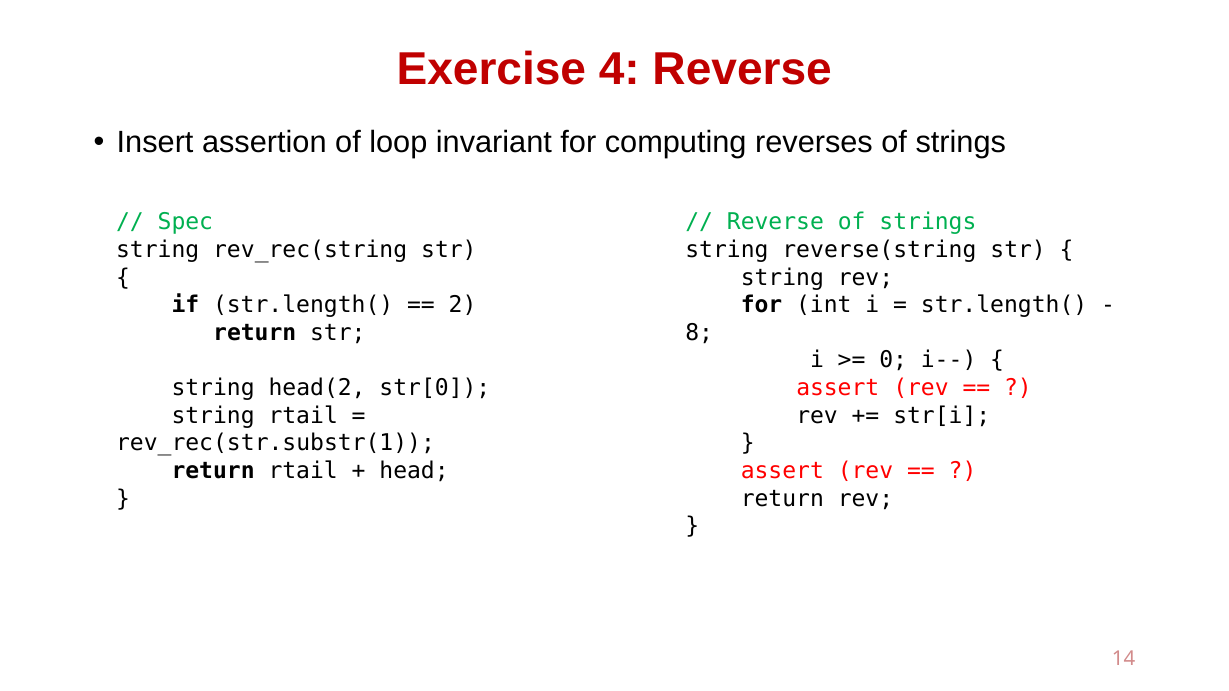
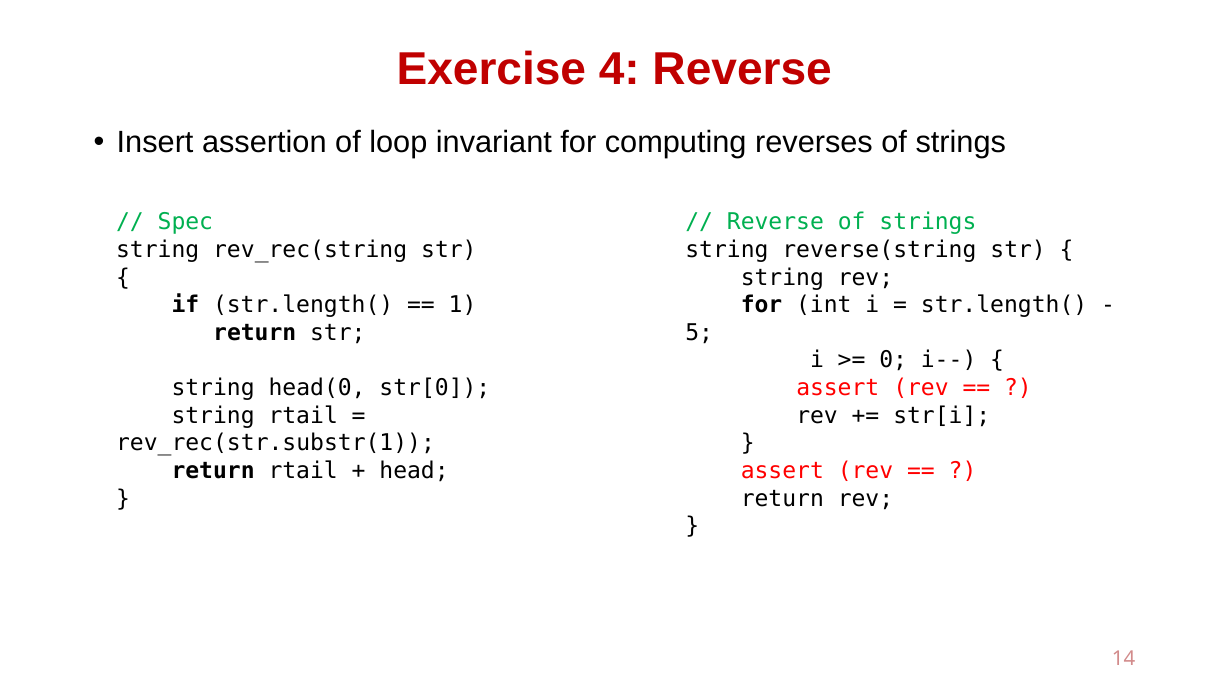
2: 2 -> 1 (463, 305)
8: 8 -> 5 (699, 333)
head(2: head(2 -> head(0 (317, 388)
